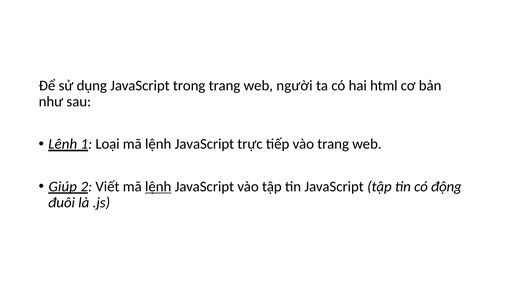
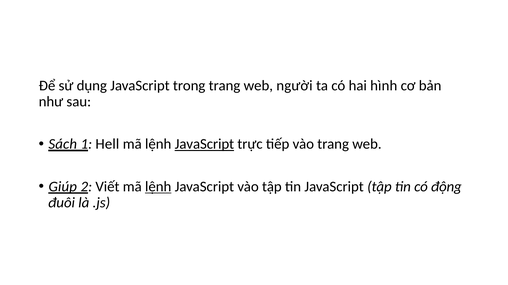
html: html -> hình (384, 86)
Lệnh: Lệnh -> Sách (63, 144)
Loại: Loại -> Hell (107, 144)
JavaScript underline: none -> present (204, 144)
